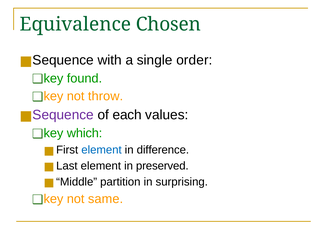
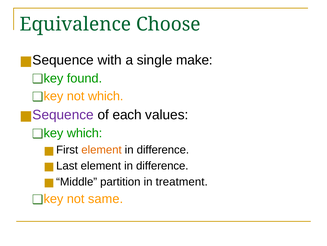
Chosen: Chosen -> Choose (168, 24)
order: order -> make (194, 60)
not throw: throw -> which (106, 96)
element colour: blue -> orange (101, 149)
preserved: preserved -> difference (162, 165)
surprising: surprising -> treatment (182, 181)
